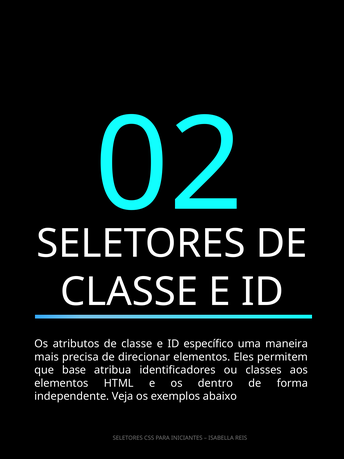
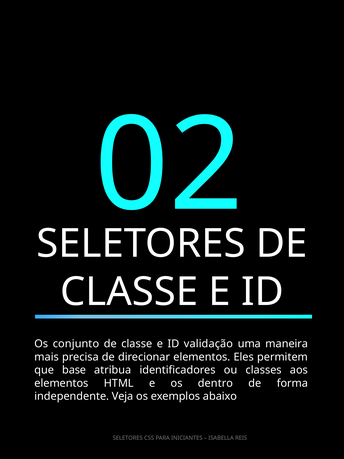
atributos: atributos -> conjunto (76, 344)
específico: específico -> validação (208, 344)
